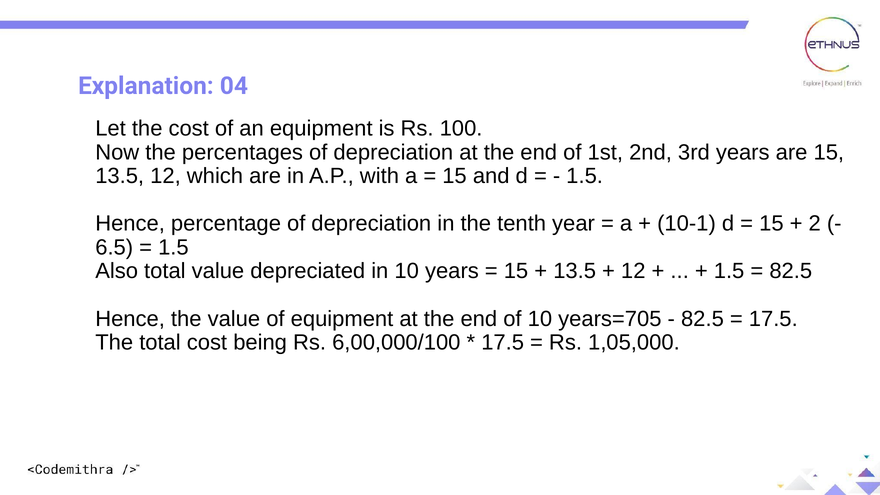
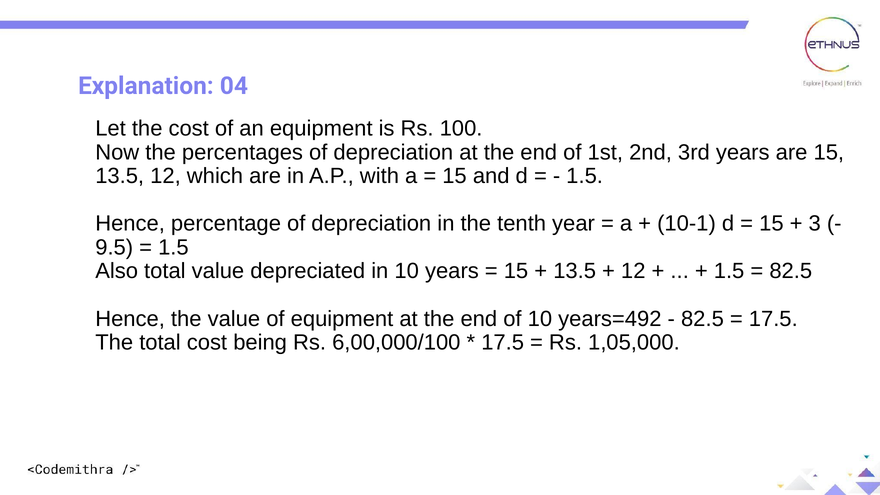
2: 2 -> 3 (815, 224)
6.5: 6.5 -> 9.5 (114, 247)
years=705: years=705 -> years=492 (610, 319)
